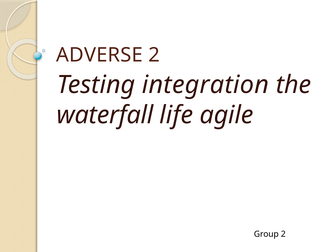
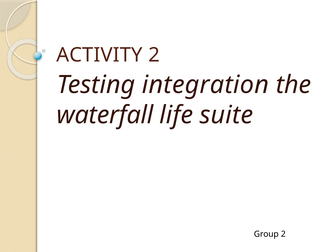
ADVERSE: ADVERSE -> ACTIVITY (99, 55)
agile: agile -> suite (226, 115)
